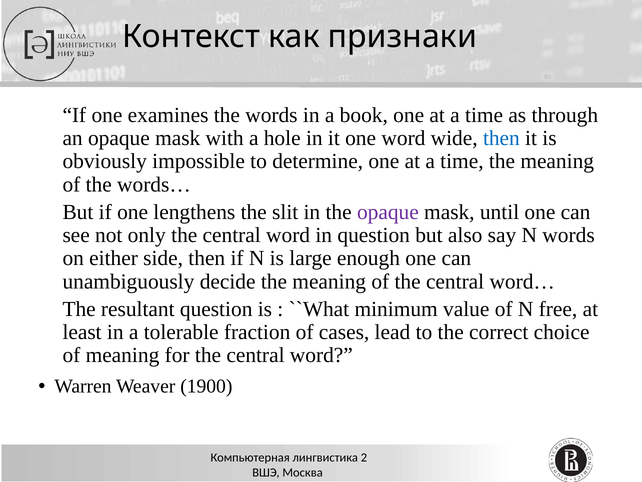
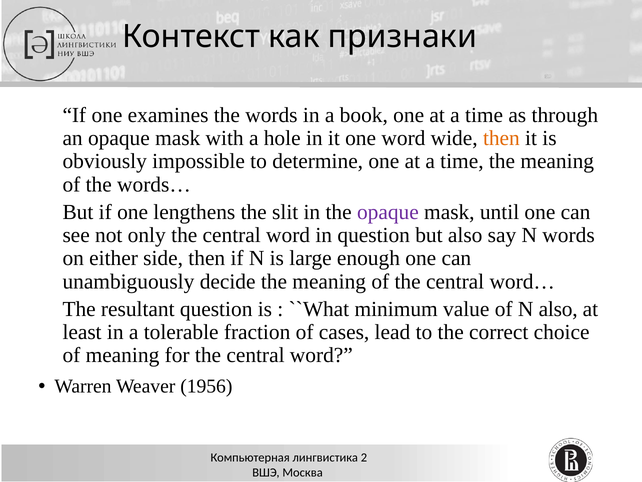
then colour: blue -> orange (501, 138)
N free: free -> also (558, 309)
1900: 1900 -> 1956 (206, 386)
